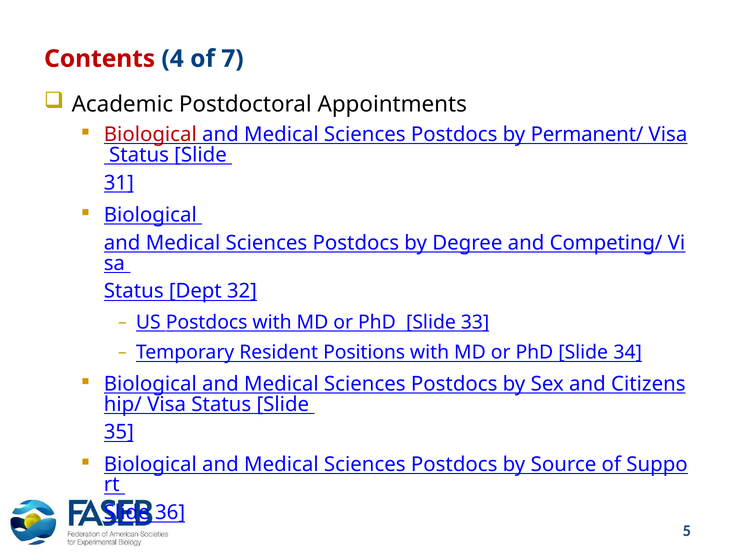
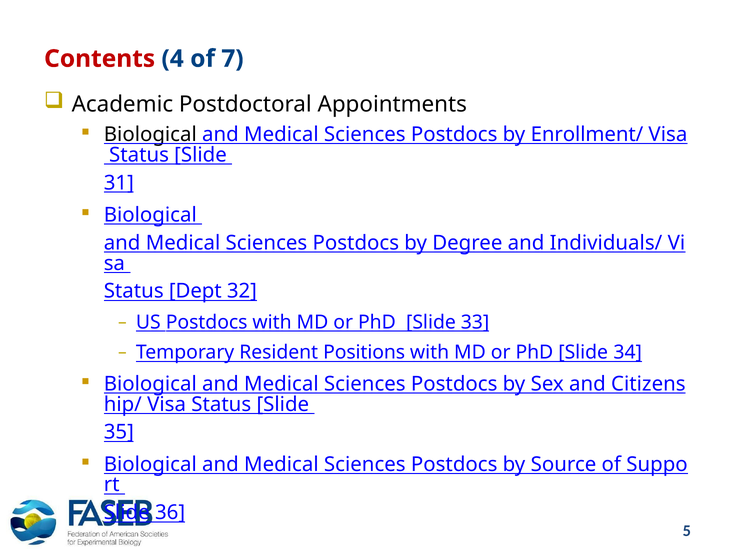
Biological colour: red -> black (150, 134)
Permanent/: Permanent/ -> Enrollment/ (587, 134)
Competing/: Competing/ -> Individuals/ (606, 242)
